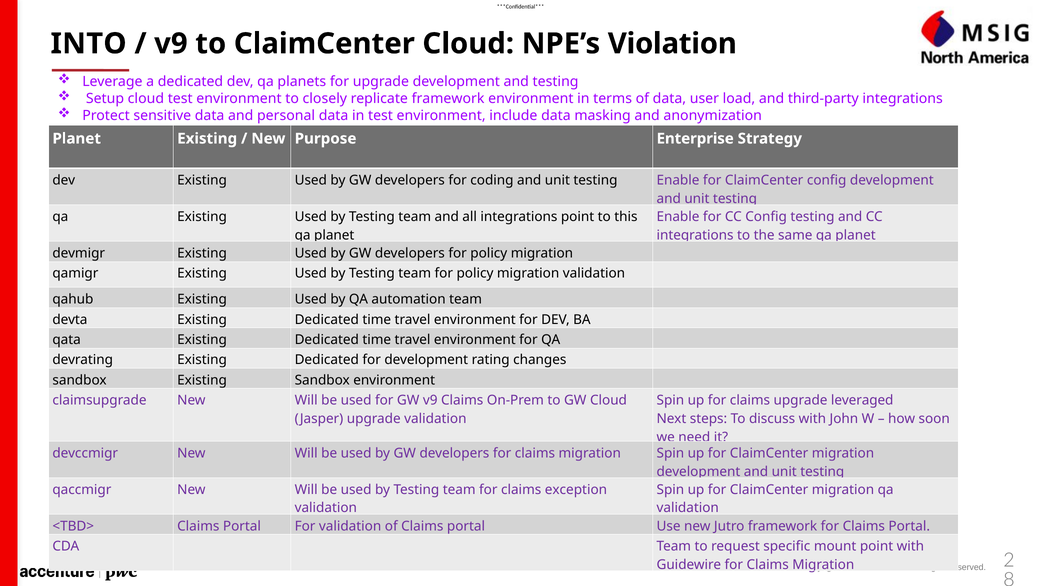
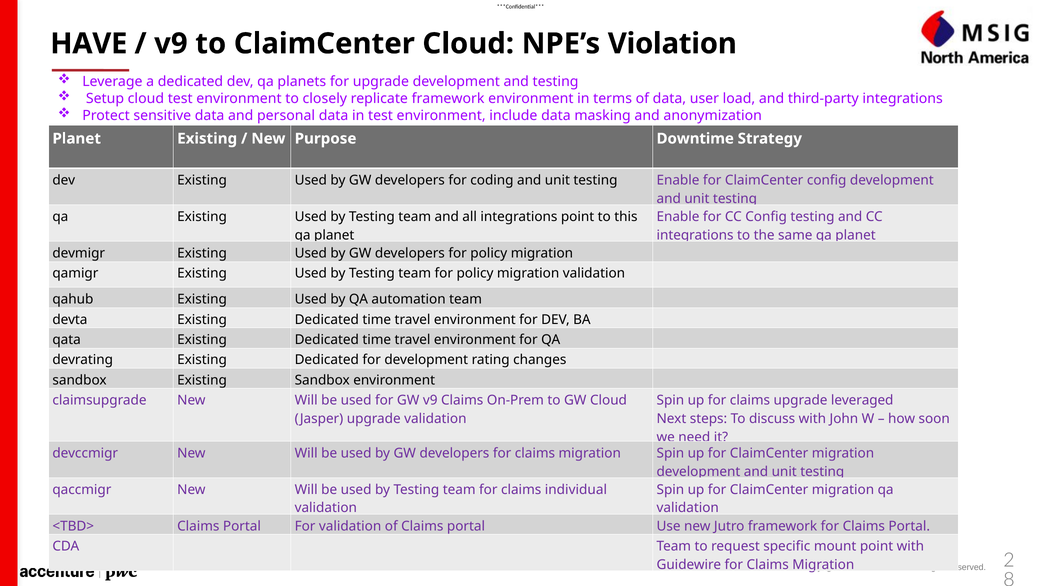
INTO: INTO -> HAVE (89, 44)
Enterprise: Enterprise -> Downtime (695, 139)
exception: exception -> individual (576, 489)
